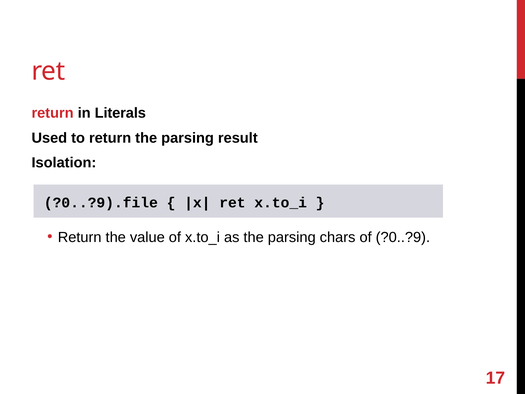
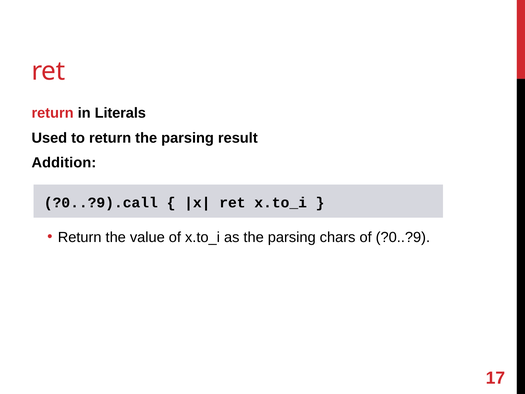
Isolation: Isolation -> Addition (64, 163)
?0..?9).file: ?0..?9).file -> ?0..?9).call (101, 203)
